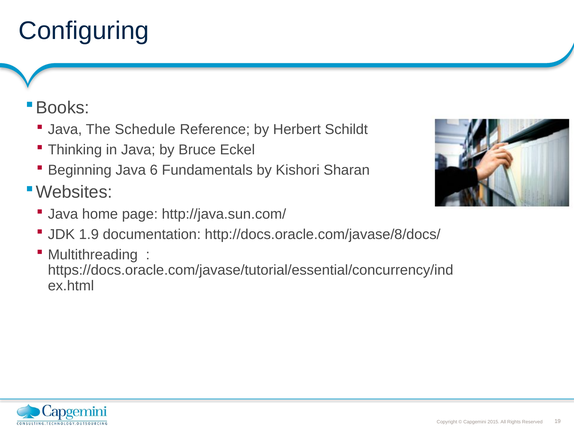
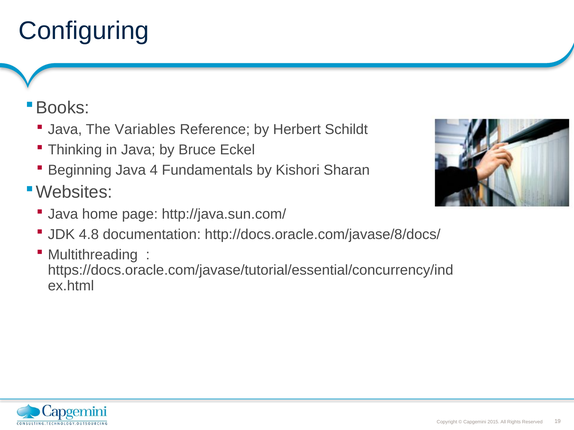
Schedule: Schedule -> Variables (145, 130)
6: 6 -> 4 (154, 170)
1.9: 1.9 -> 4.8 (89, 235)
